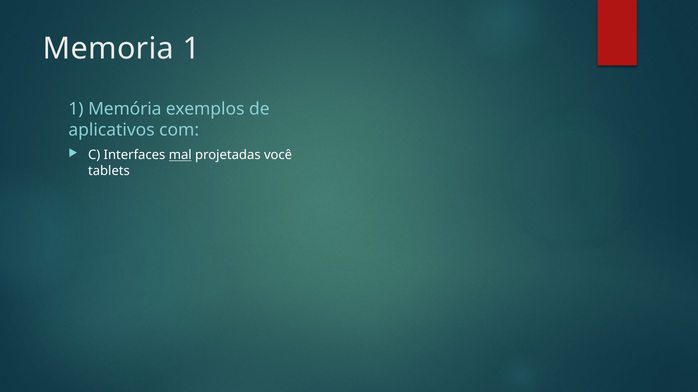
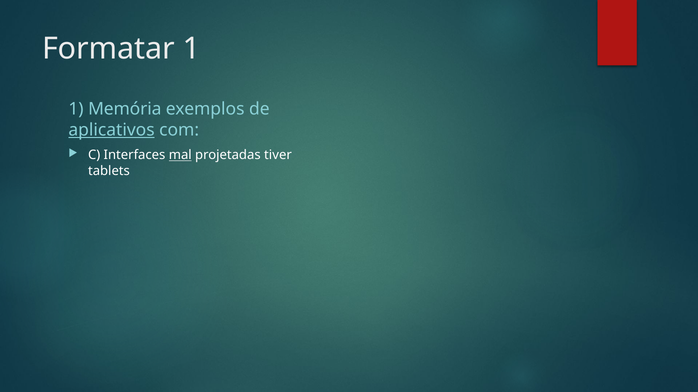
Memoria: Memoria -> Formatar (109, 49)
aplicativos underline: none -> present (112, 130)
você: você -> tiver (278, 155)
